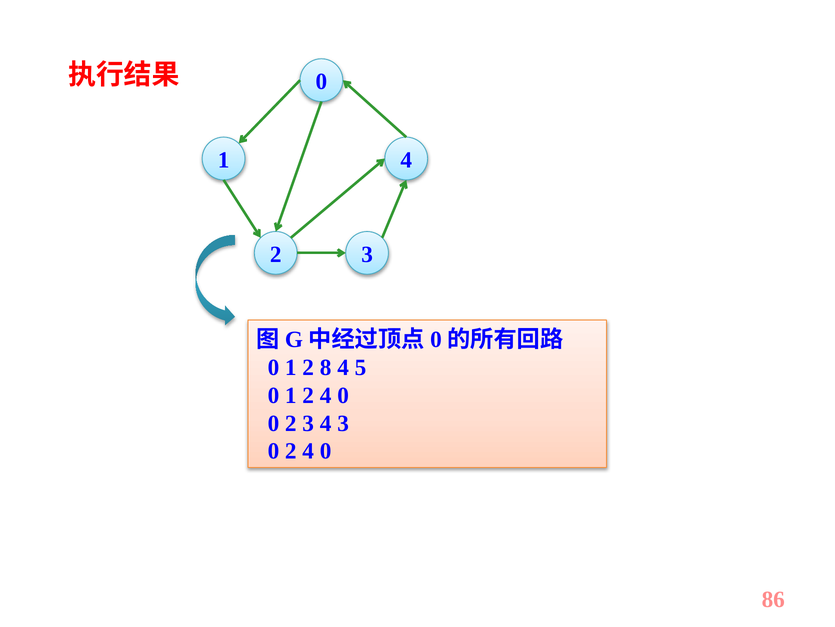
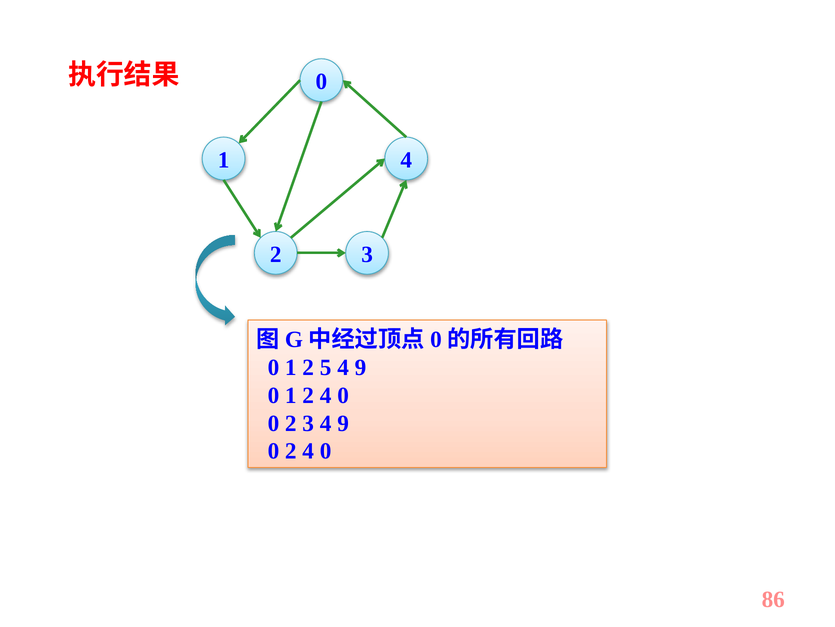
8: 8 -> 5 (326, 367)
5: 5 -> 9 (360, 367)
3 4 3: 3 -> 9 (343, 423)
